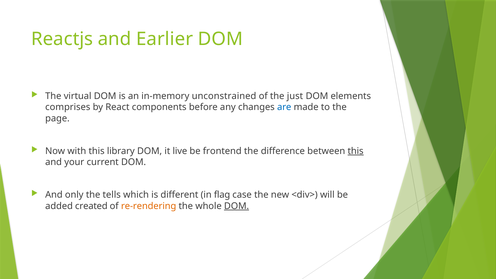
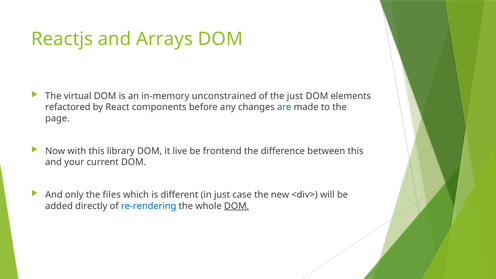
Earlier: Earlier -> Arrays (165, 39)
comprises: comprises -> refactored (68, 107)
this underline: present -> none (356, 151)
tells: tells -> files (112, 195)
in flag: flag -> just (222, 195)
created: created -> directly (91, 206)
re-rendering colour: orange -> blue (149, 206)
